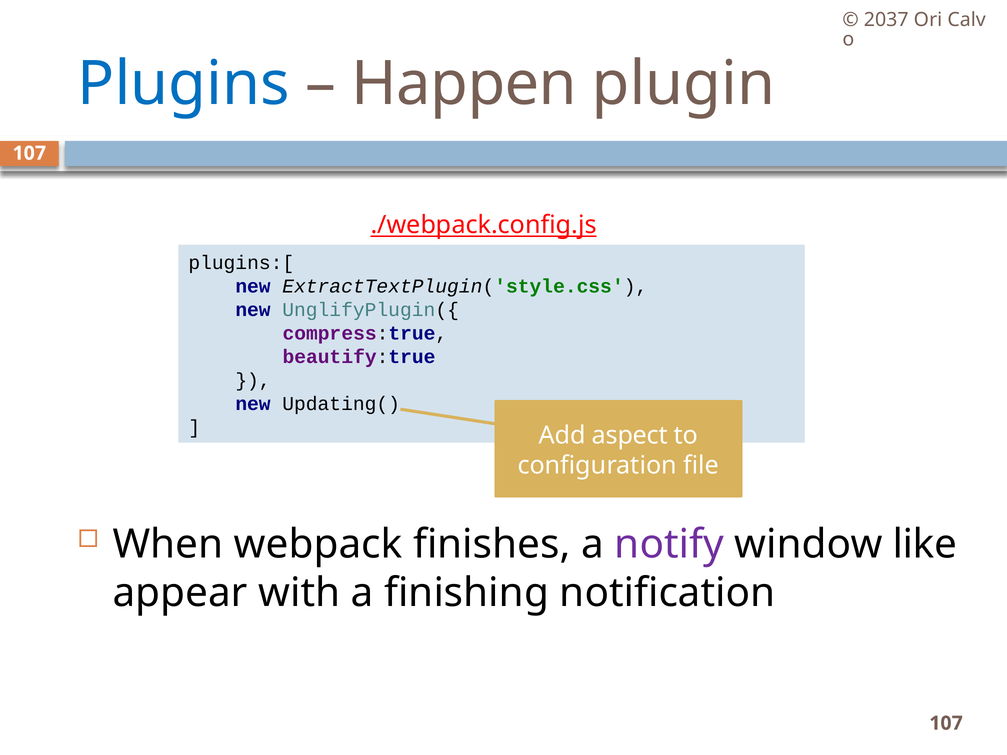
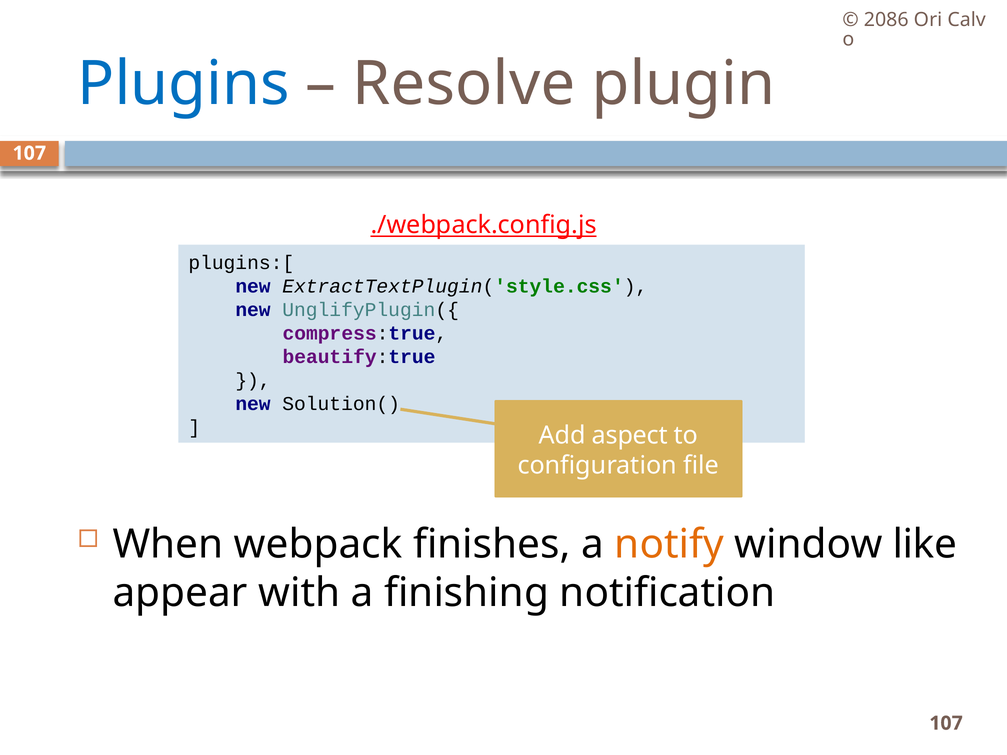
2037: 2037 -> 2086 (886, 20)
Happen: Happen -> Resolve (464, 84)
Updating(: Updating( -> Solution( (341, 404)
notify colour: purple -> orange (669, 544)
